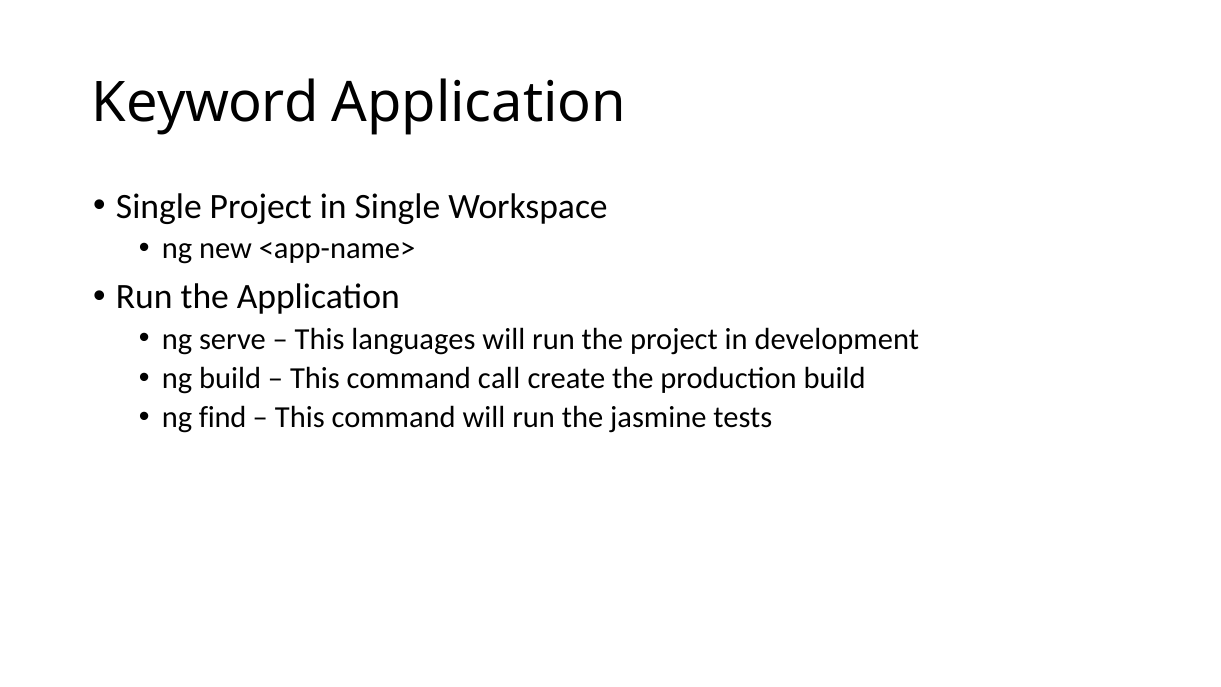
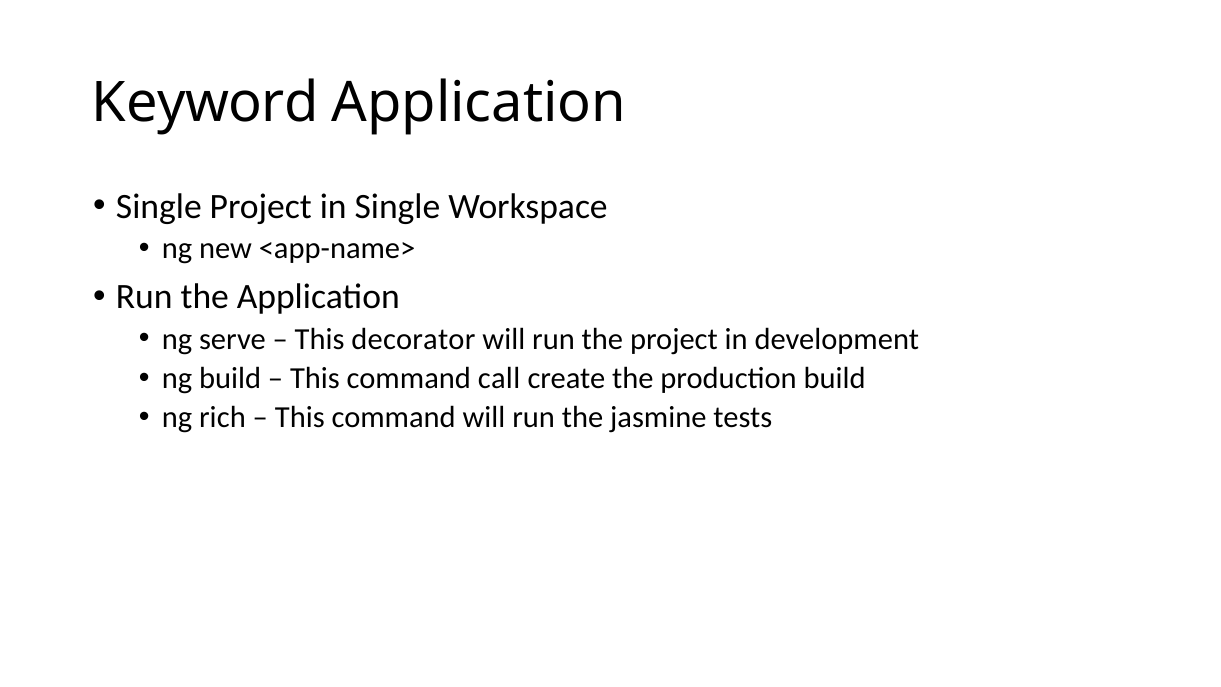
languages: languages -> decorator (413, 339)
find: find -> rich (222, 418)
